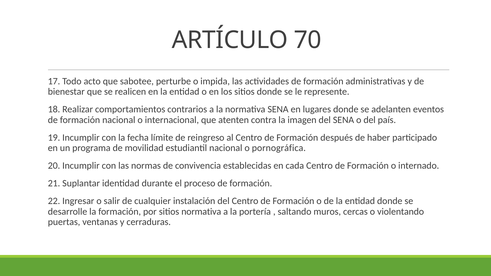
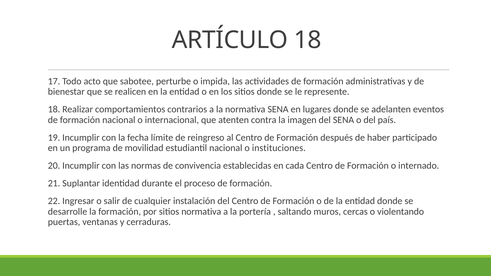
ARTÍCULO 70: 70 -> 18 (308, 40)
pornográfica: pornográfica -> instituciones (279, 148)
